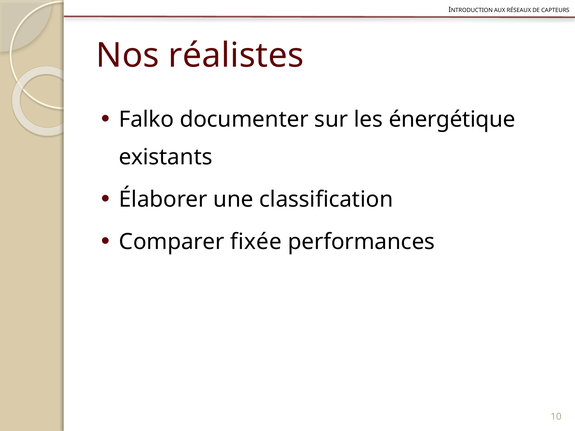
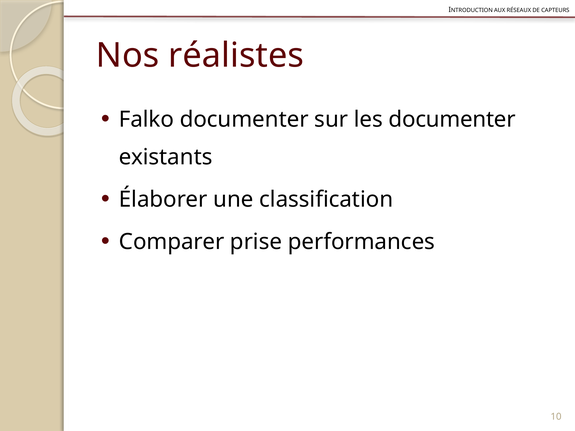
les énergétique: énergétique -> documenter (452, 120)
fixée: fixée -> prise (256, 242)
